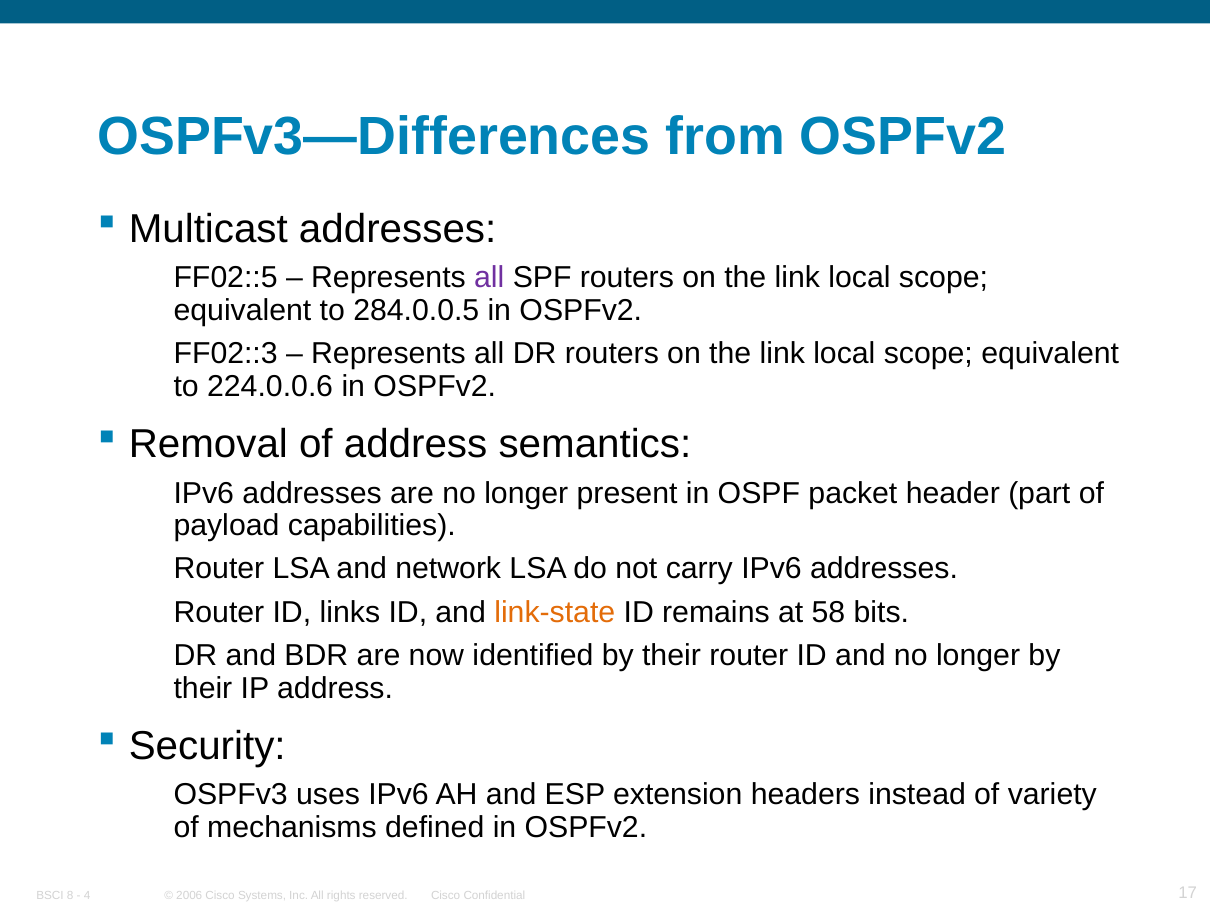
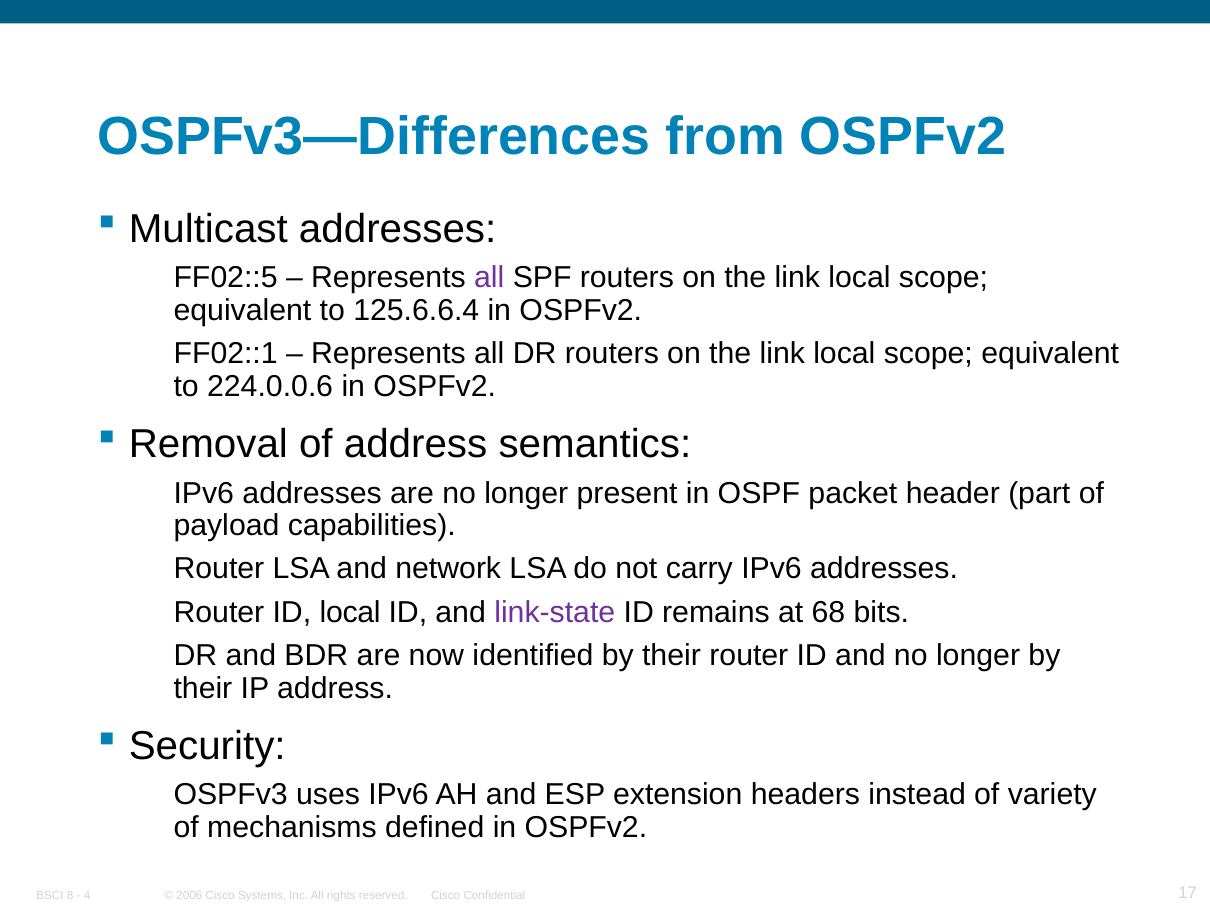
284.0.0.5: 284.0.0.5 -> 125.6.6.4 (416, 310)
FF02::3: FF02::3 -> FF02::1 (226, 354)
ID links: links -> local (350, 613)
link-state colour: orange -> purple (555, 613)
58: 58 -> 68 (828, 613)
